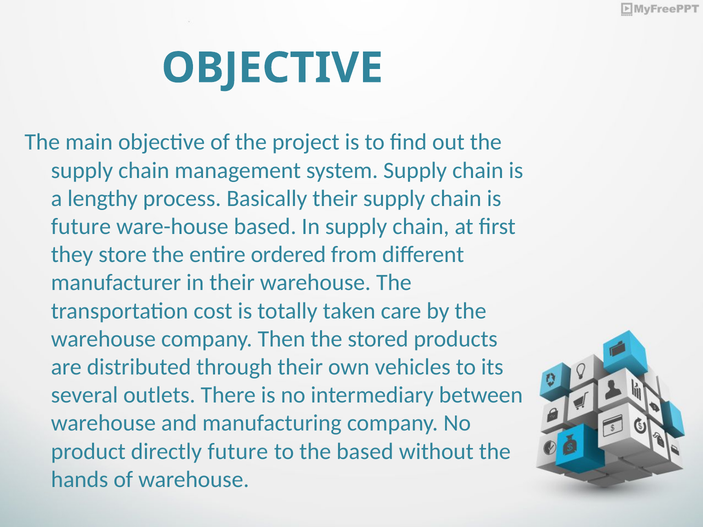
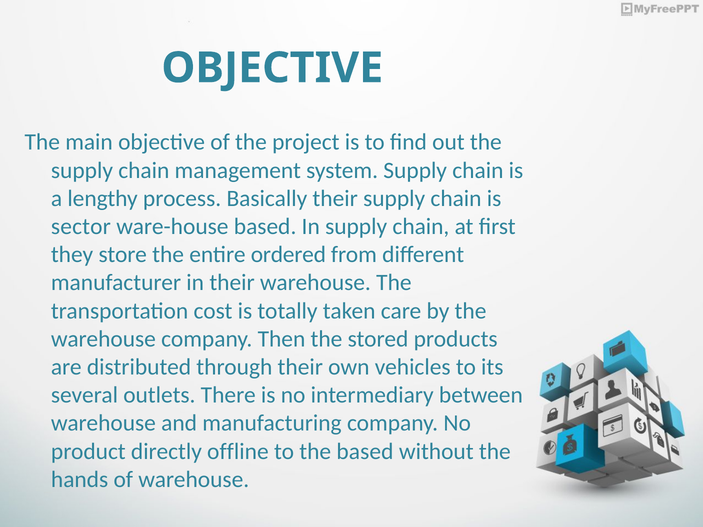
future: future -> sector (81, 227)
directly future: future -> offline (238, 452)
